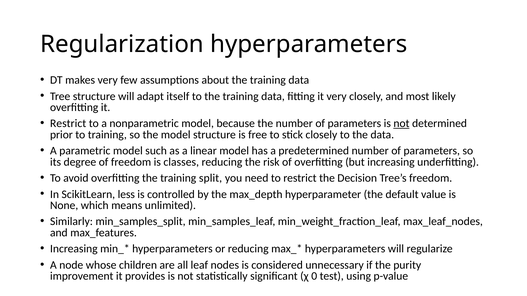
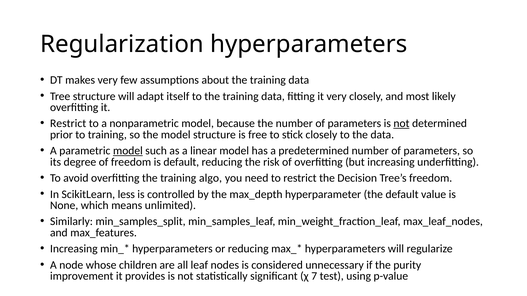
model underline: none -> present (128, 151)
is classes: classes -> default (181, 162)
split: split -> algo (211, 178)
0: 0 -> 7 (314, 277)
